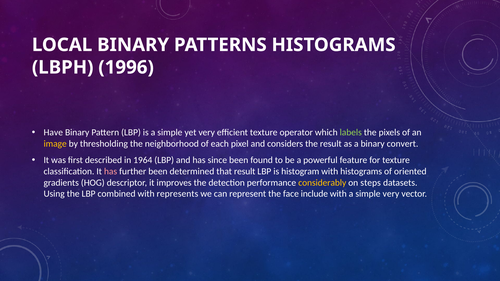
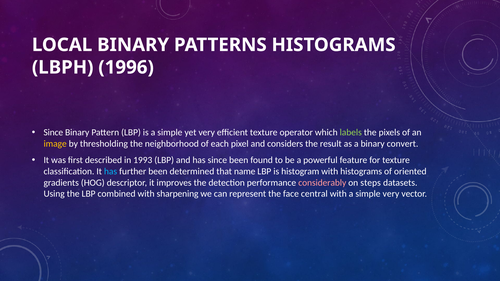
Have: Have -> Since (53, 133)
1964: 1964 -> 1993 (143, 160)
has colour: pink -> light blue (111, 172)
that result: result -> name (245, 172)
considerably colour: yellow -> pink (322, 183)
represents: represents -> sharpening (178, 194)
include: include -> central (314, 194)
